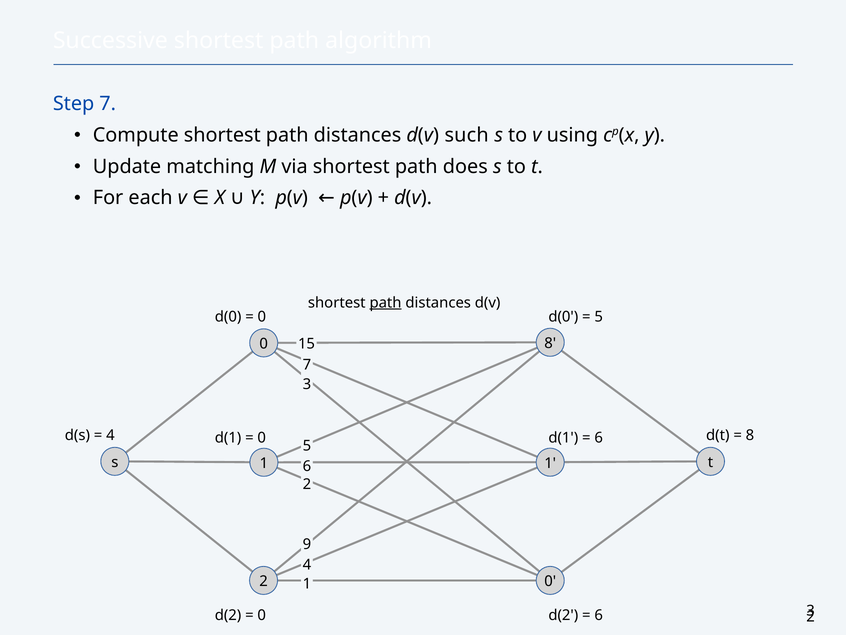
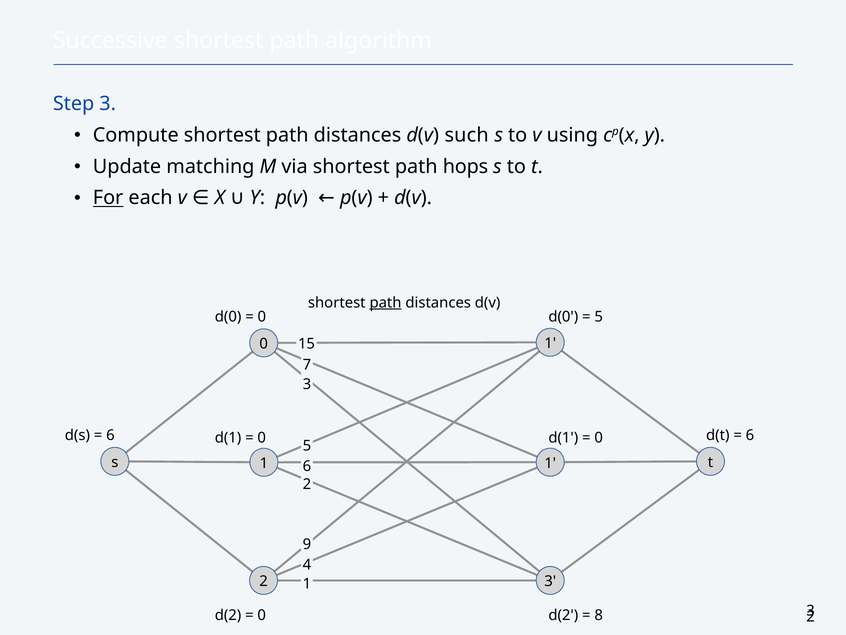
Step 7: 7 -> 3 (108, 104)
does: does -> hops (465, 166)
For underline: none -> present (108, 198)
8: 8 -> 1 (550, 343)
4: 4 -> 6 (110, 435)
8: 8 -> 6 (750, 435)
6: 6 -> 0 (599, 437)
0: 0 -> 3 (550, 581)
6: 6 -> 8 (599, 615)
